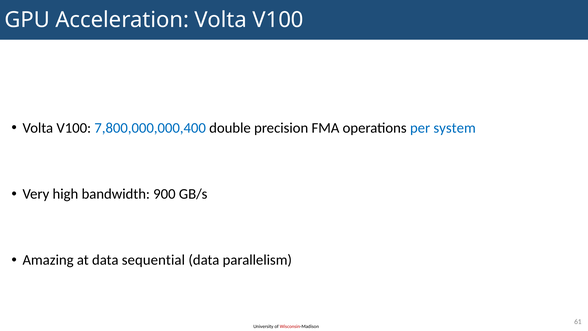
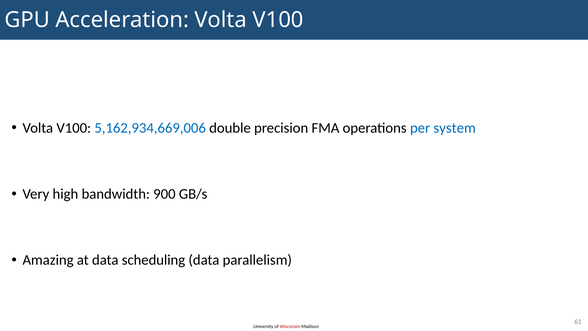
7,800,000,000,400: 7,800,000,000,400 -> 5,162,934,669,006 (150, 128)
sequential: sequential -> scheduling (153, 260)
